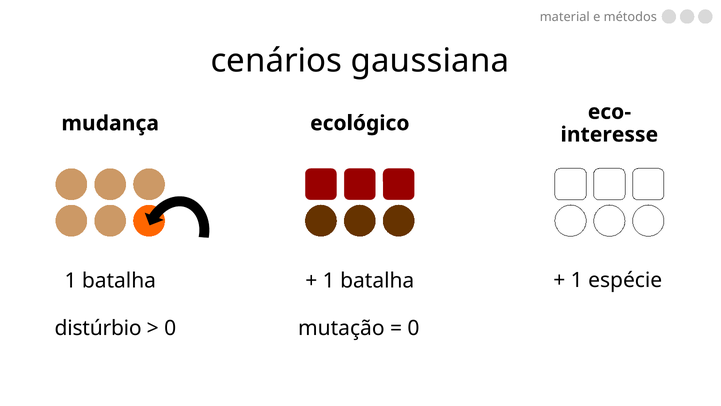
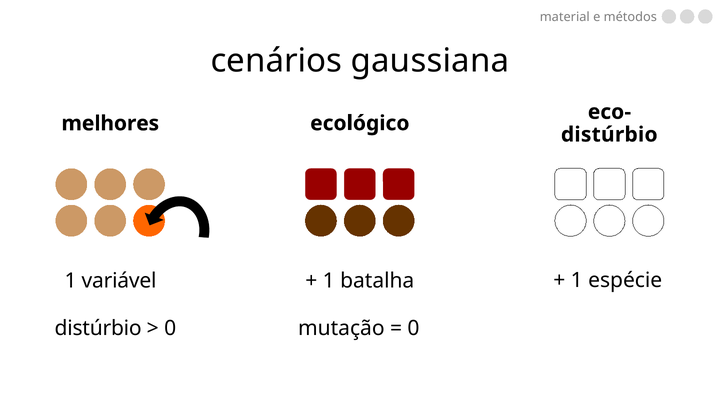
mudança: mudança -> melhores (110, 123)
interesse: interesse -> distúrbio (609, 135)
batalha: batalha -> variável (119, 280)
